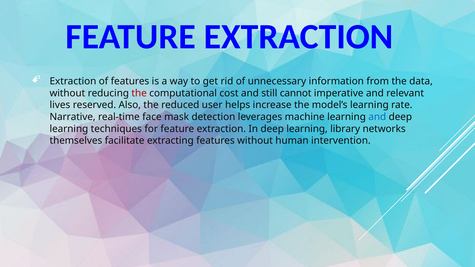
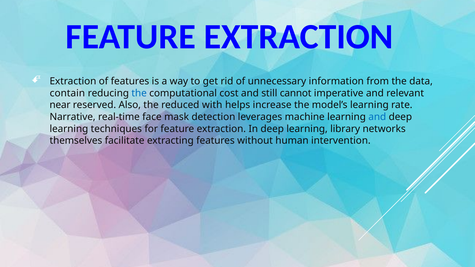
without: without -> contain (67, 93)
the colour: red -> blue (139, 93)
lives: lives -> near (60, 105)
user: user -> with (212, 105)
